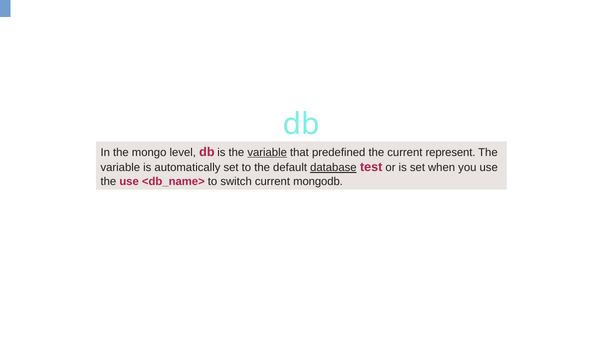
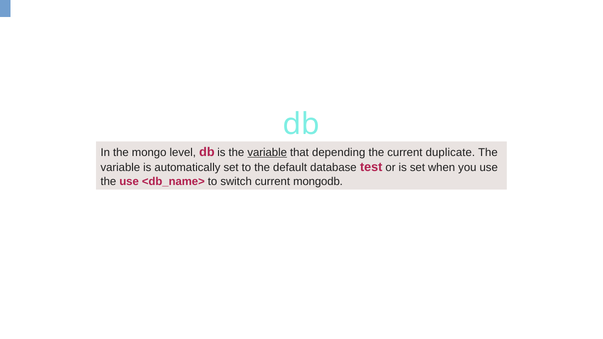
predefined: predefined -> depending (339, 153)
represent: represent -> duplicate (450, 153)
database underline: present -> none (333, 168)
